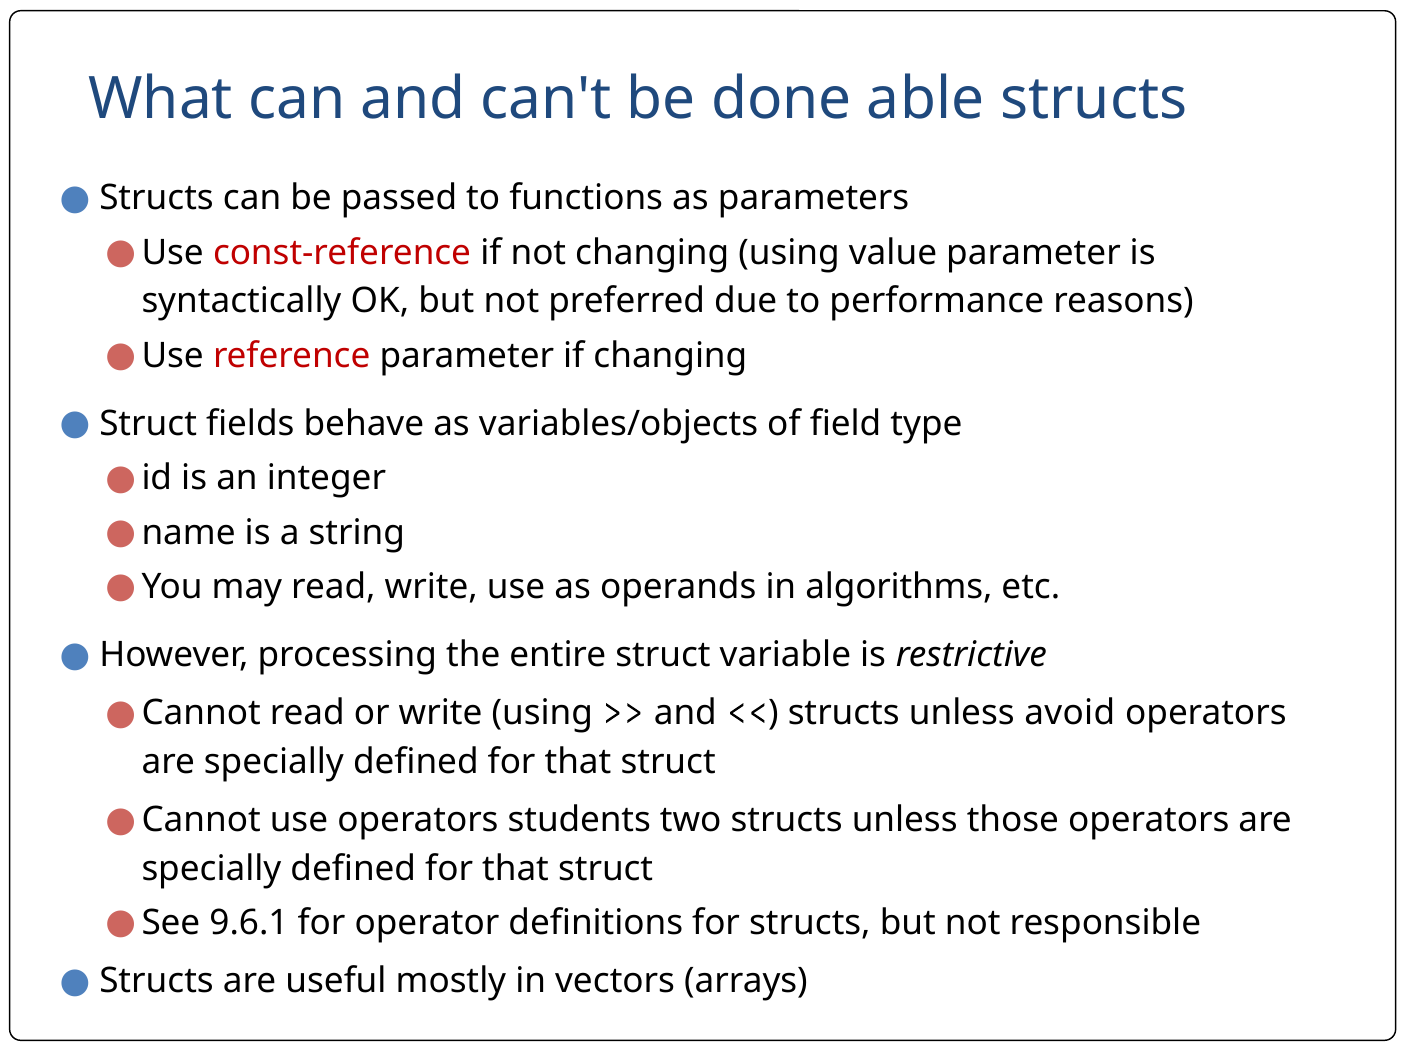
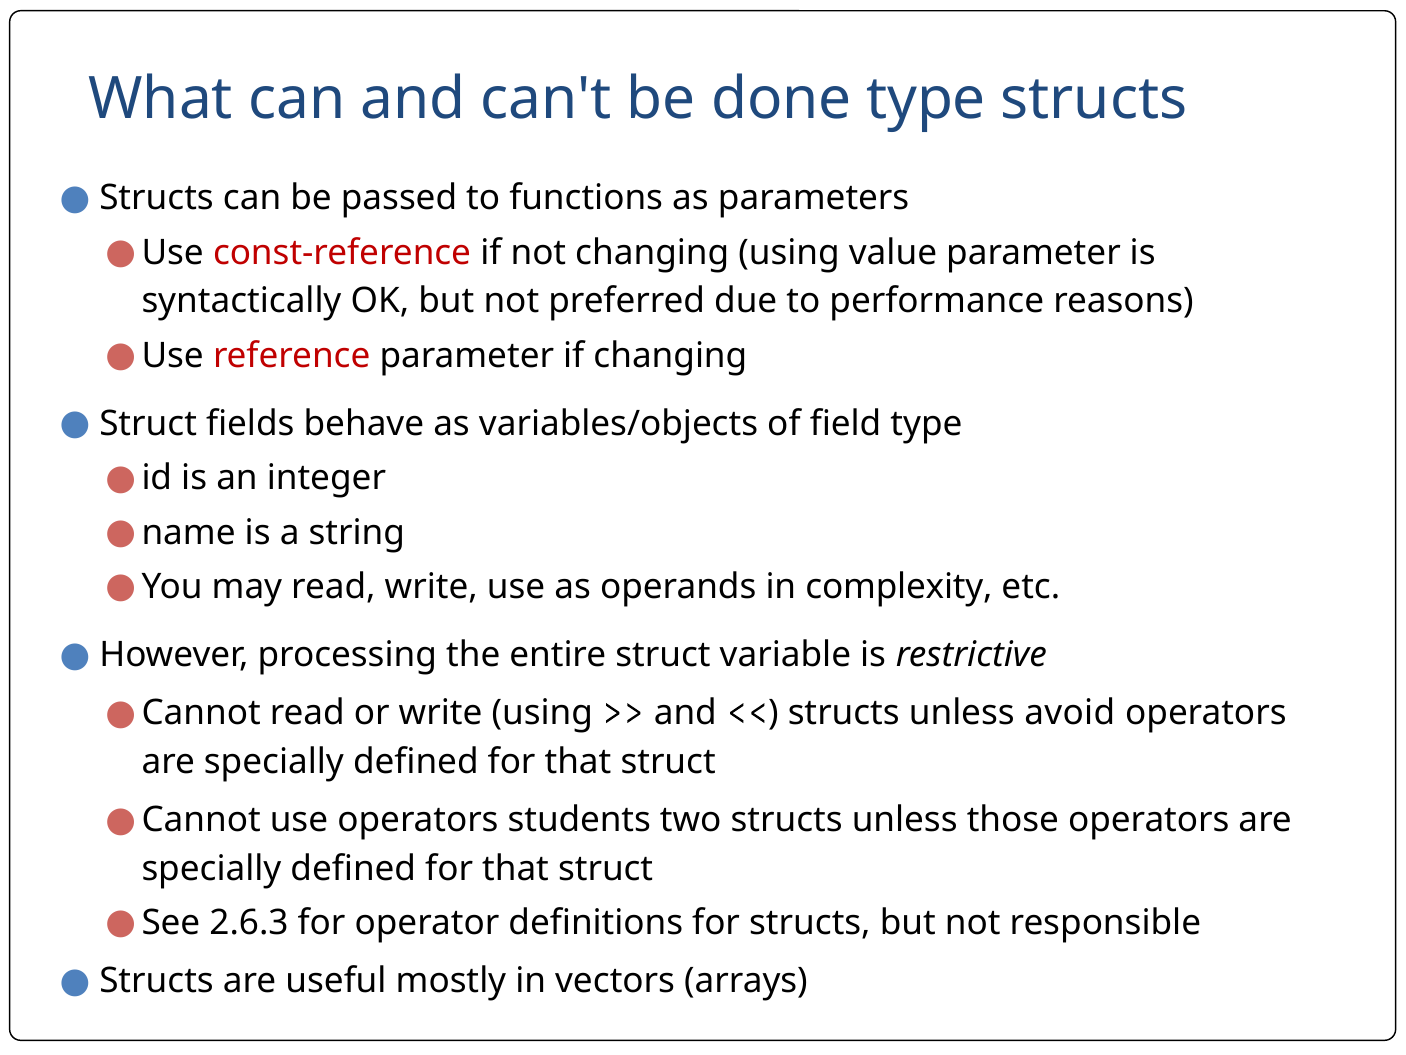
done able: able -> type (926, 100)
algorithms: algorithms -> complexity (899, 587)
9.6.1: 9.6.1 -> 2.6.3 (249, 922)
